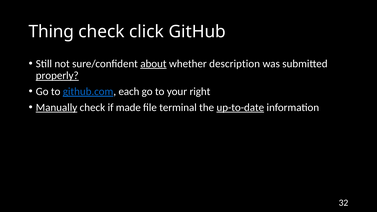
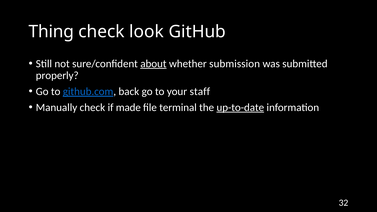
click: click -> look (146, 32)
description: description -> submission (235, 64)
properly underline: present -> none (57, 76)
each: each -> back (129, 92)
right: right -> staff (200, 92)
Manually underline: present -> none (57, 107)
